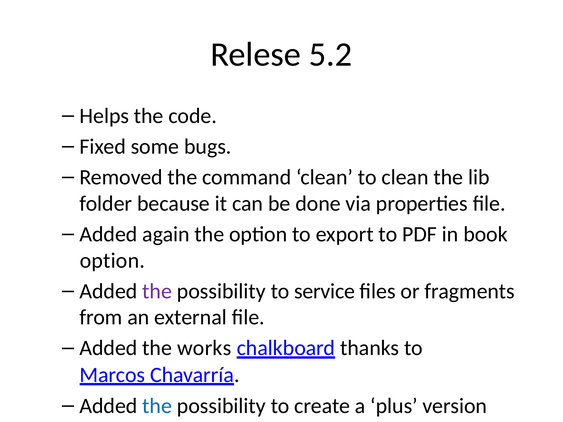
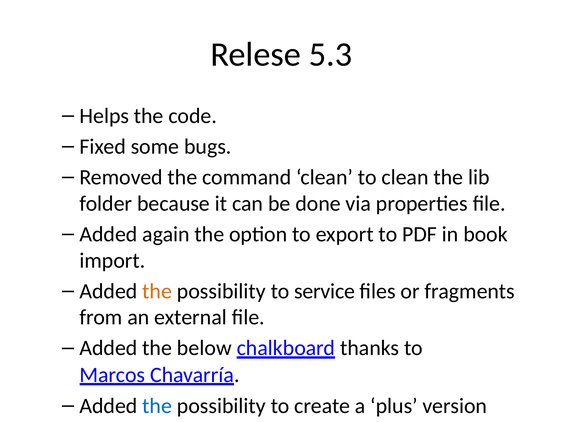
5.2: 5.2 -> 5.3 (331, 55)
option: option -> import (112, 261)
the colour: purple -> orange (157, 291)
works: works -> below (204, 348)
